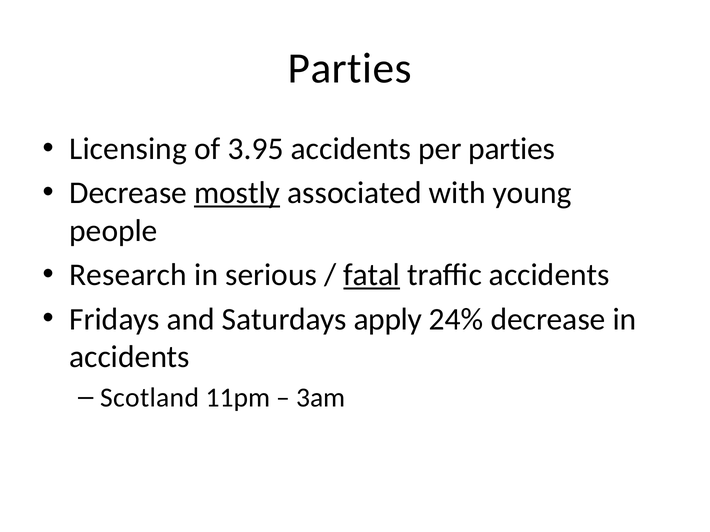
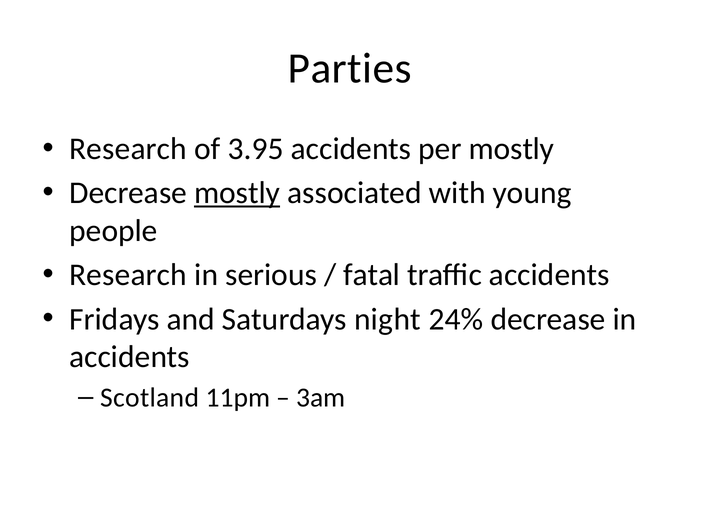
Licensing: Licensing -> Research (128, 149)
per parties: parties -> mostly (512, 149)
fatal underline: present -> none (372, 275)
apply: apply -> night (388, 319)
